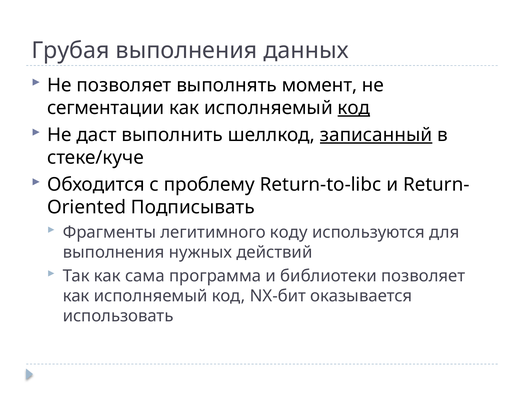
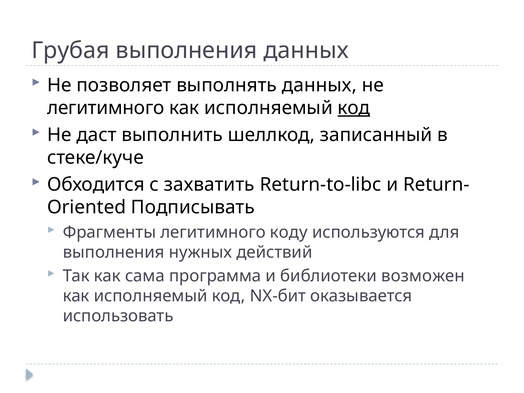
выполнять момент: момент -> данных (319, 85)
сегментации: сегментации -> легитимного (106, 108)
записанный underline: present -> none (376, 135)
проблему: проблему -> захватить (209, 185)
библиотеки позволяет: позволяет -> возможен (423, 276)
